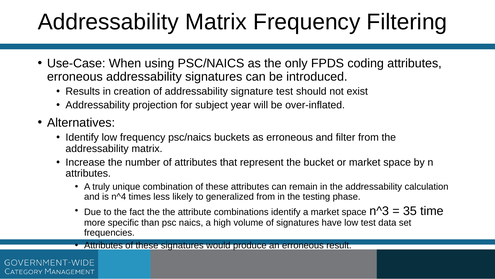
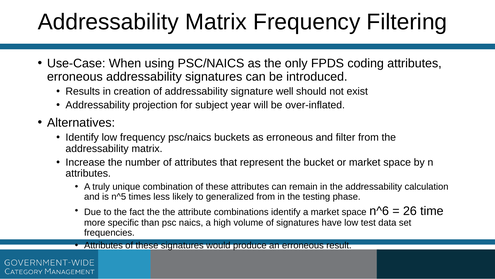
signature test: test -> well (285, 91)
n^4: n^4 -> n^5 (119, 196)
n^3: n^3 -> n^6 (379, 211)
35: 35 -> 26 (410, 211)
